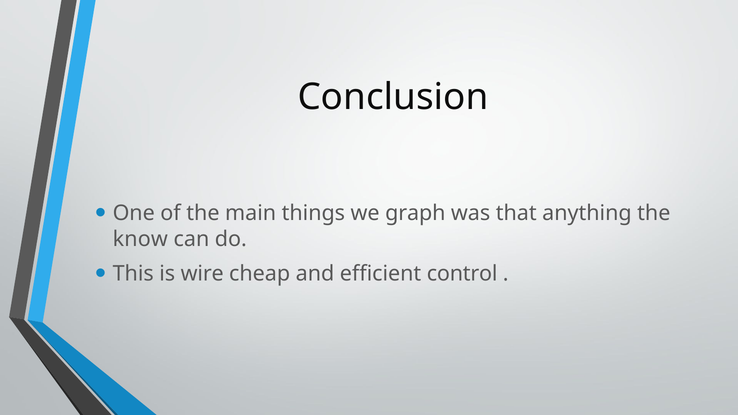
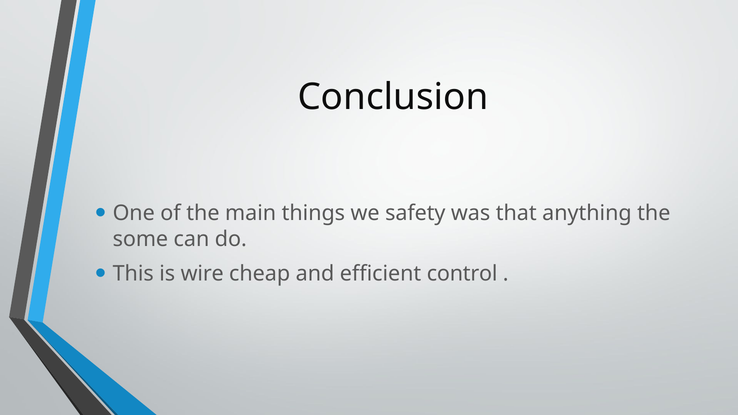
graph: graph -> safety (415, 213)
know: know -> some (140, 239)
